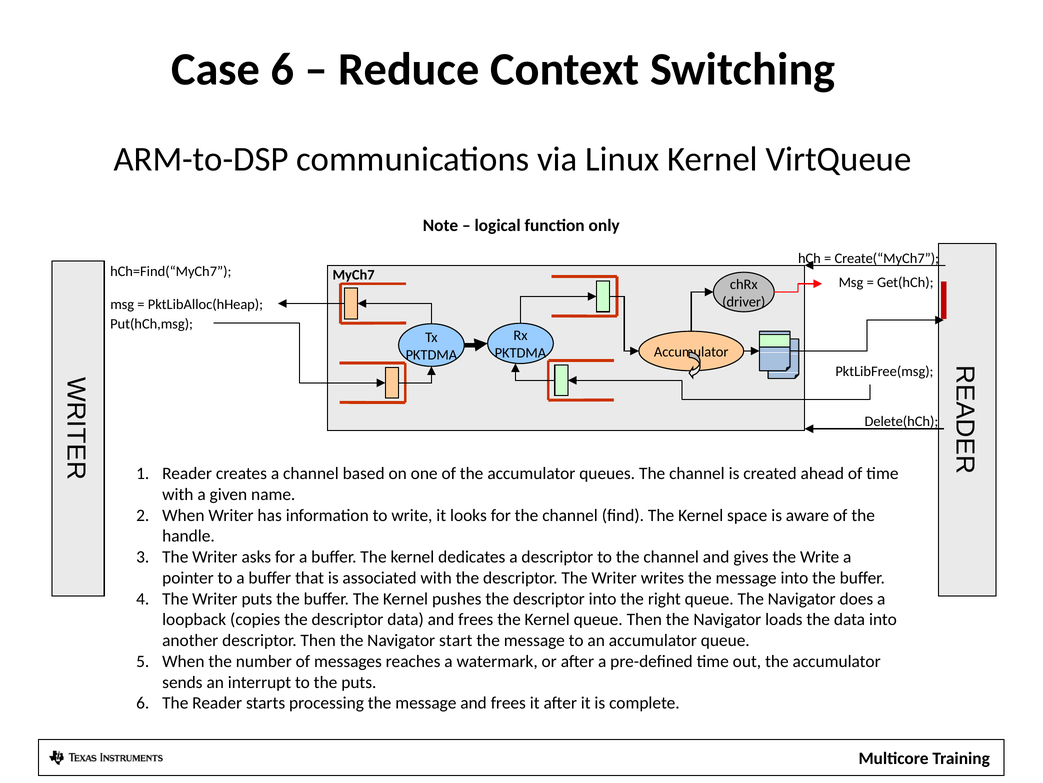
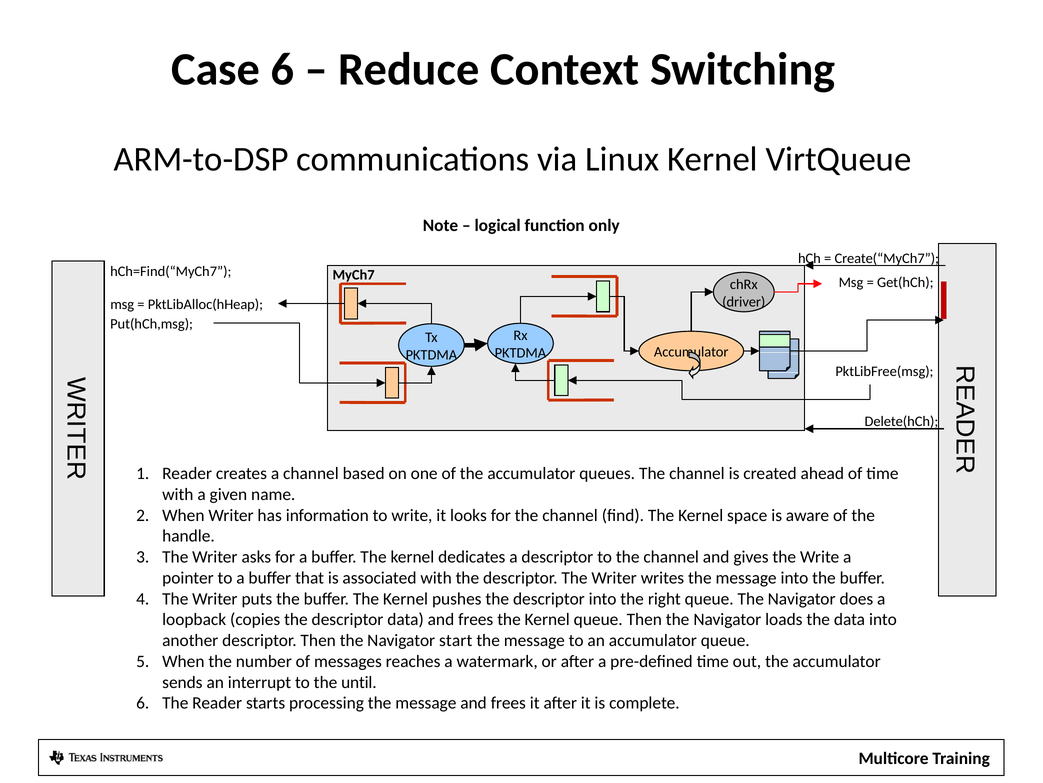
the puts: puts -> until (359, 682)
